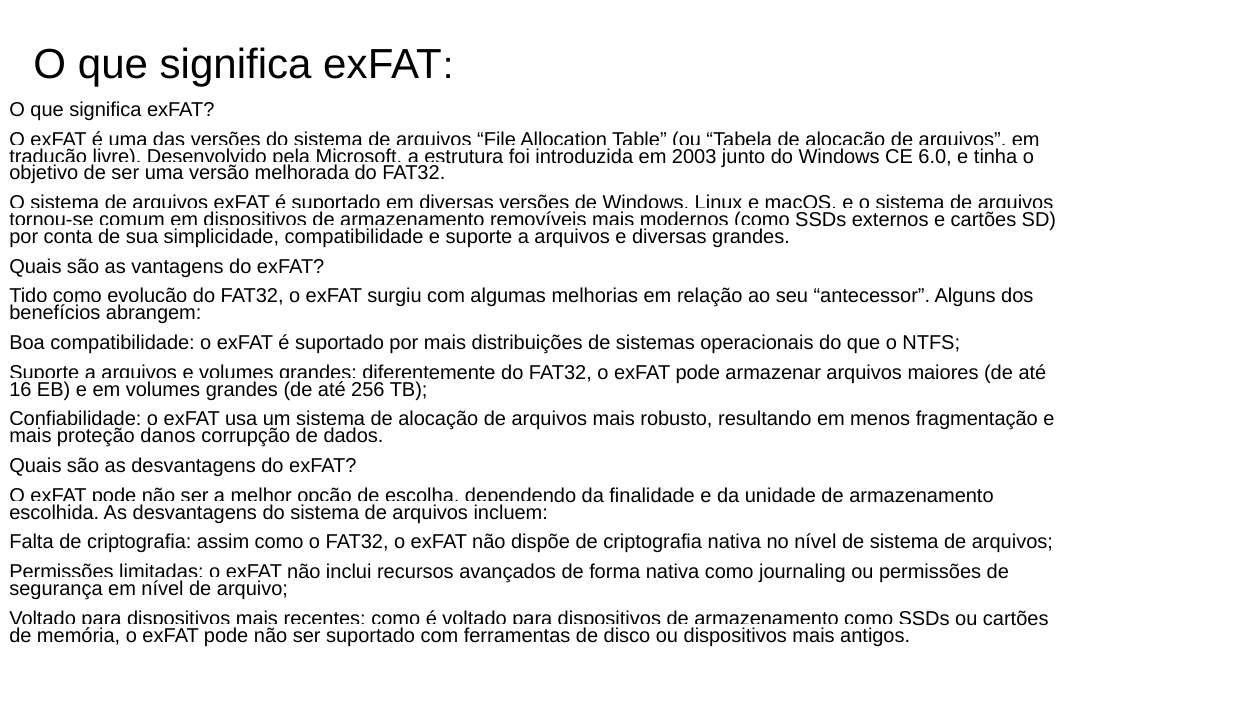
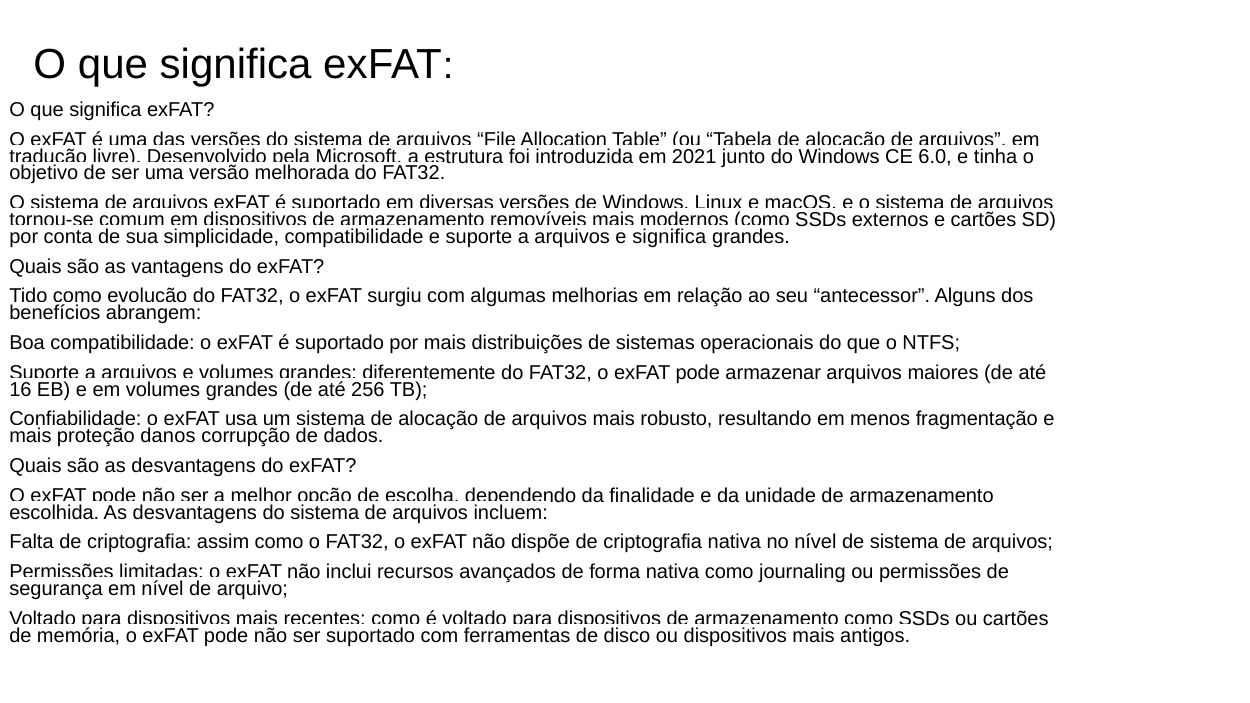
2003: 2003 -> 2021 (694, 156)
e diversas: diversas -> significa (669, 237)
